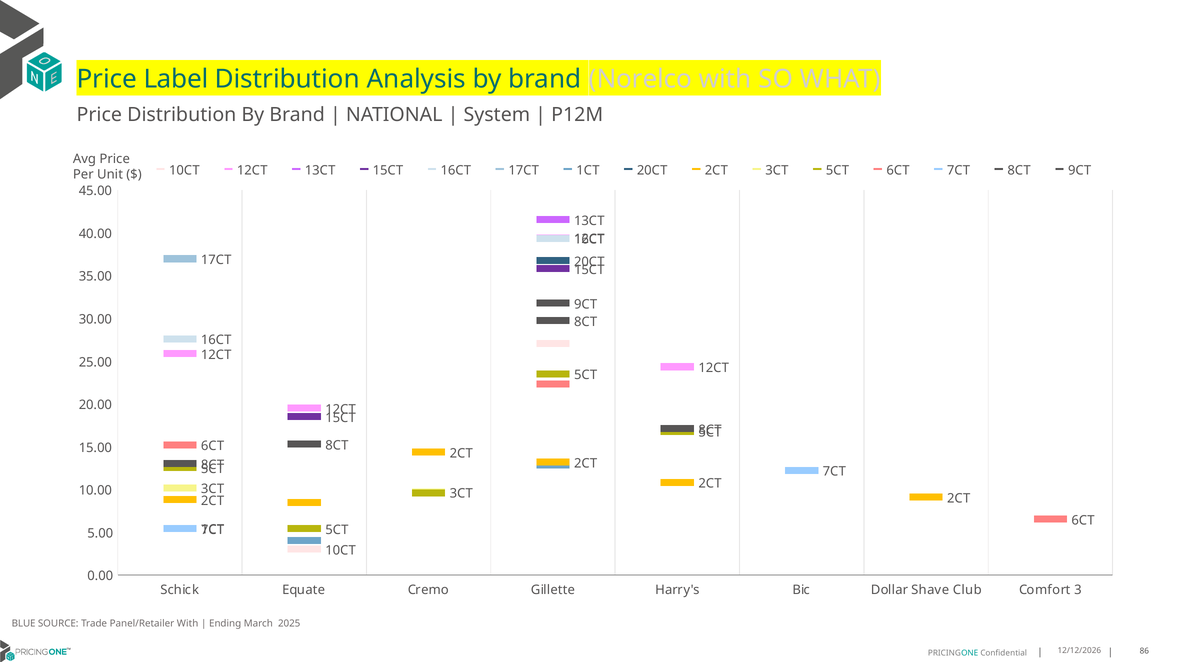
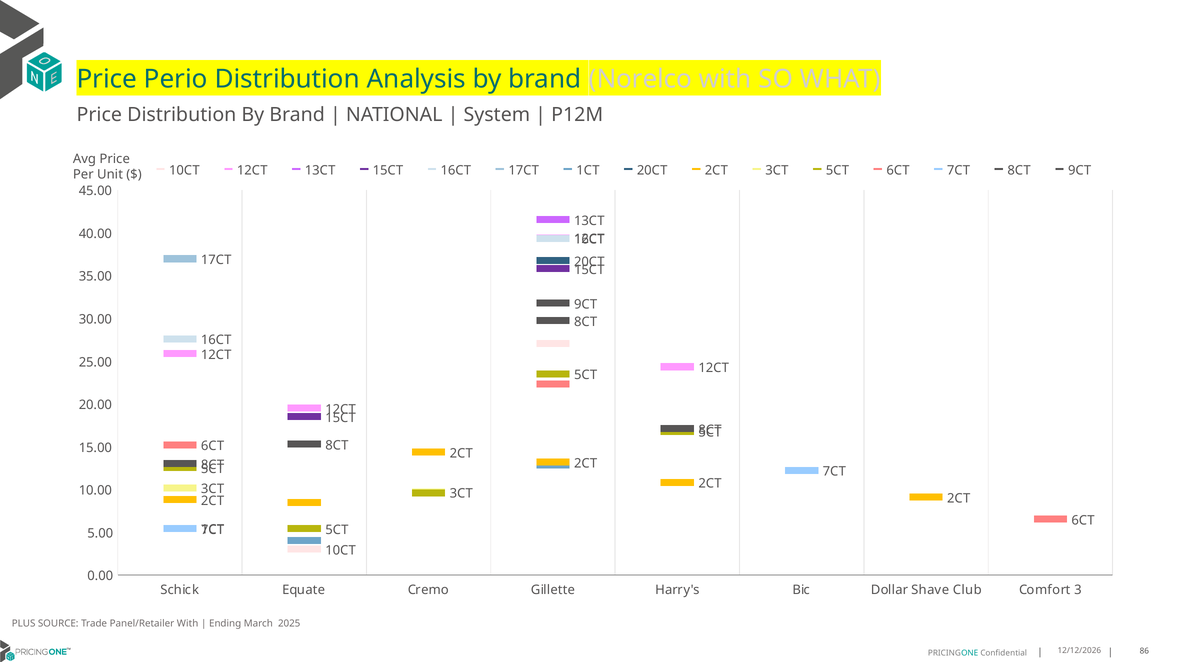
Label: Label -> Perio (176, 79)
BLUE: BLUE -> PLUS (24, 624)
